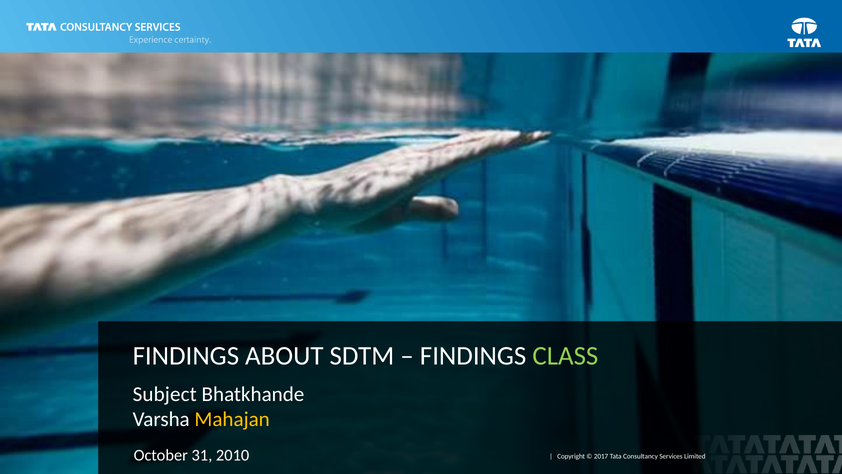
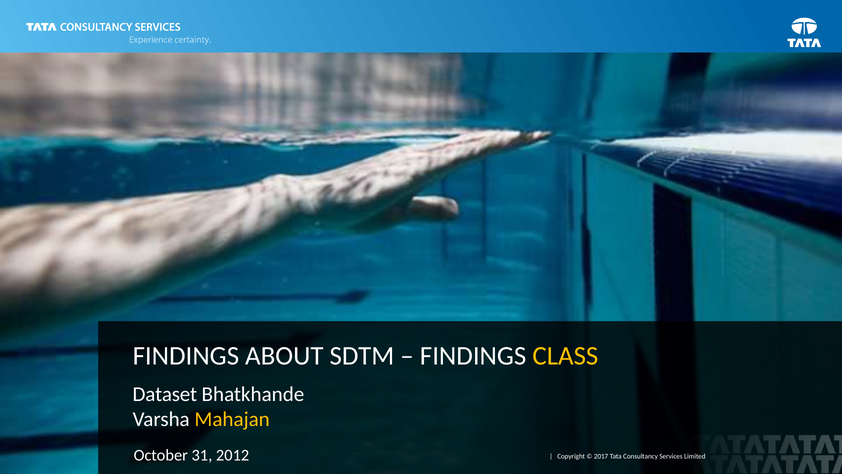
CLASS colour: light green -> yellow (565, 356)
Subject: Subject -> Dataset (165, 394)
2010: 2010 -> 2012 (233, 455)
